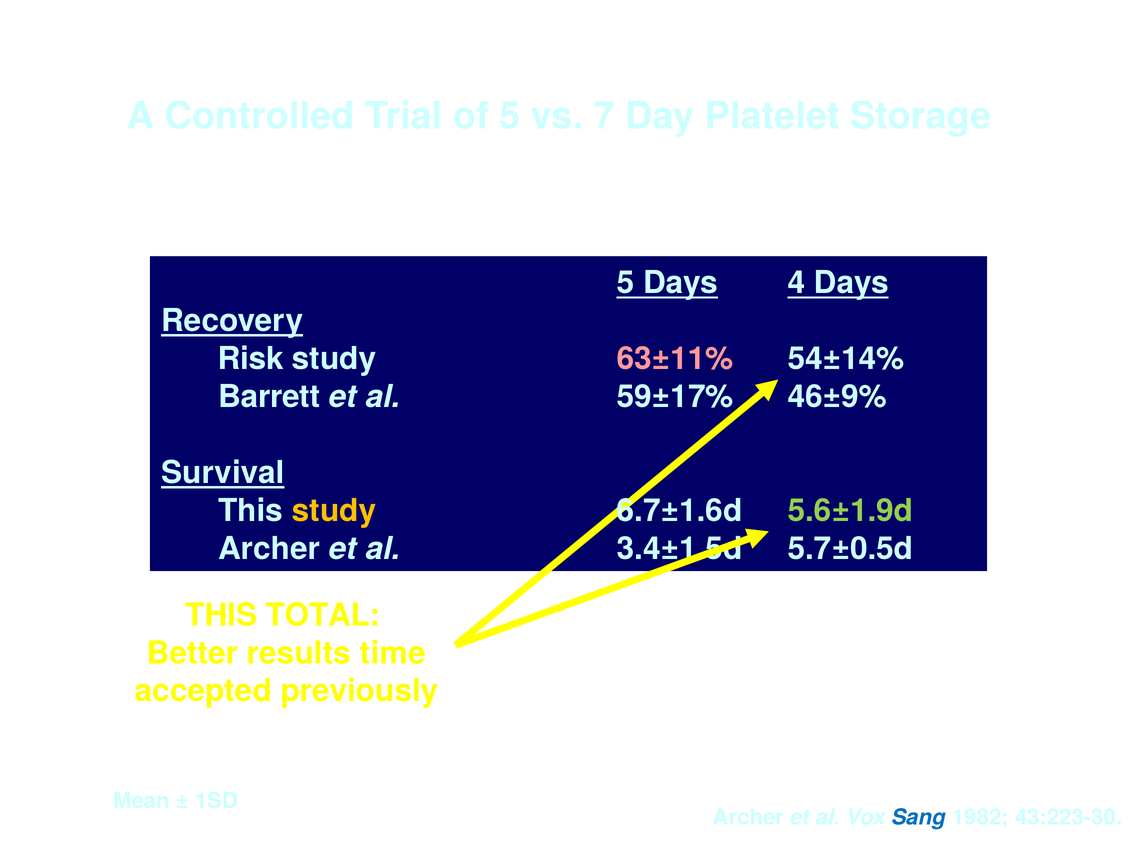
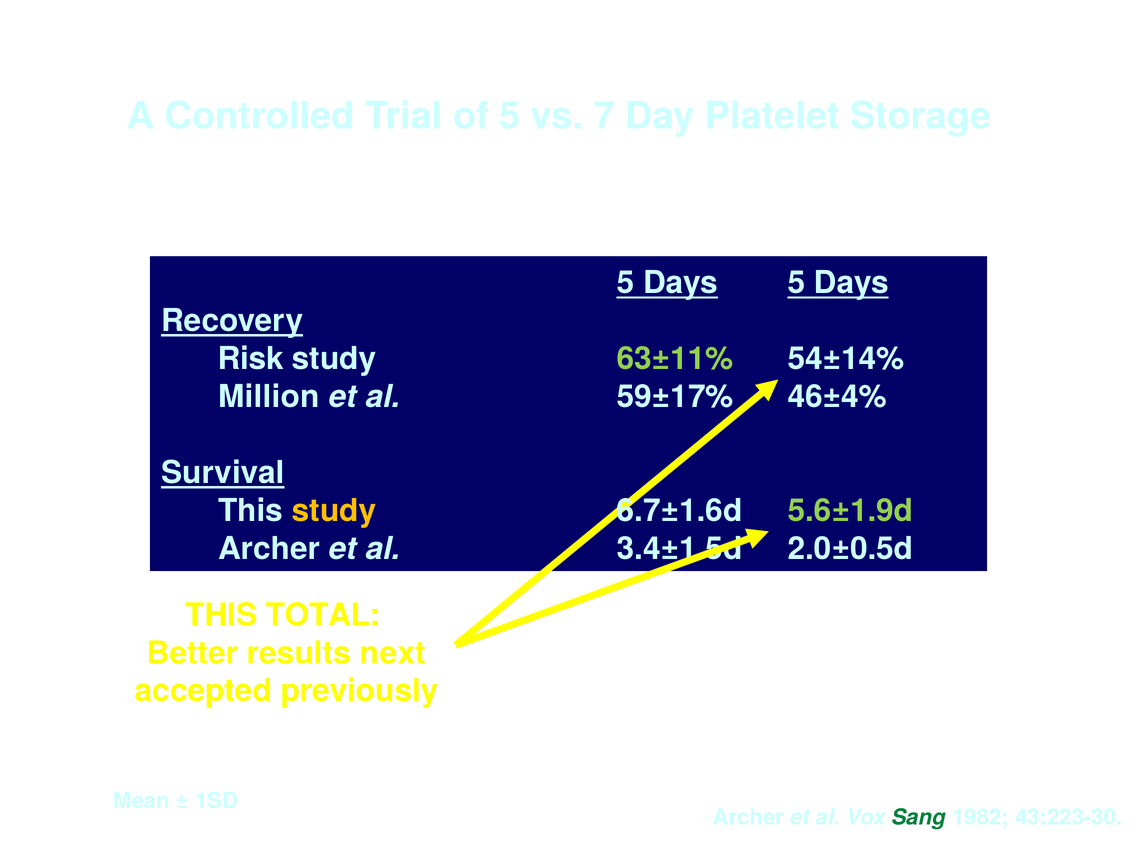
Days 4: 4 -> 5 (796, 283)
63±11% colour: pink -> light green (675, 359)
Barrett: Barrett -> Million (269, 397)
46±9%: 46±9% -> 46±4% (837, 397)
5.7±0.5d: 5.7±0.5d -> 2.0±0.5d (850, 549)
time: time -> next (393, 653)
Sang colour: blue -> green (919, 818)
